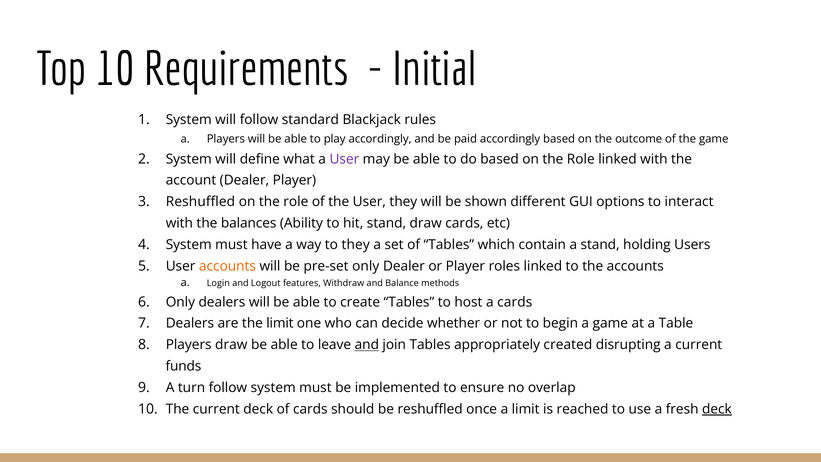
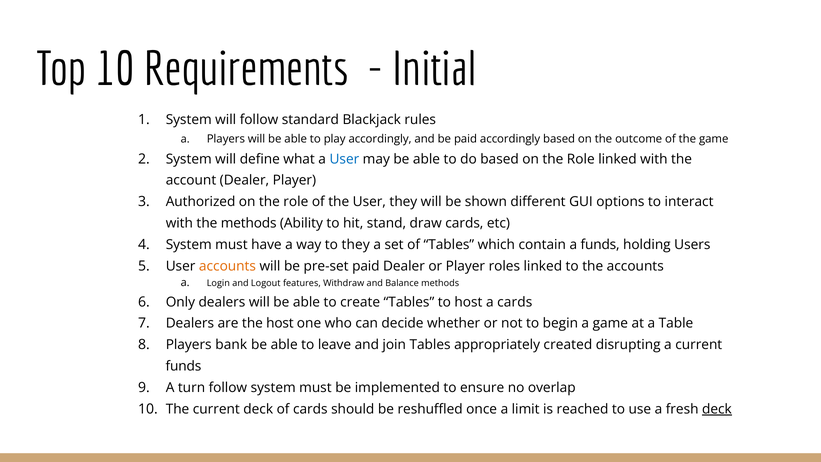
User colour: purple -> blue (344, 159)
Reshuffled: Reshuffled -> Authorized (201, 202)
the balances: balances -> methods (249, 223)
a stand: stand -> funds (600, 245)
pre-set only: only -> paid (366, 266)
the limit: limit -> host (280, 323)
Players draw: draw -> bank (231, 345)
and underline: present -> none (367, 345)
